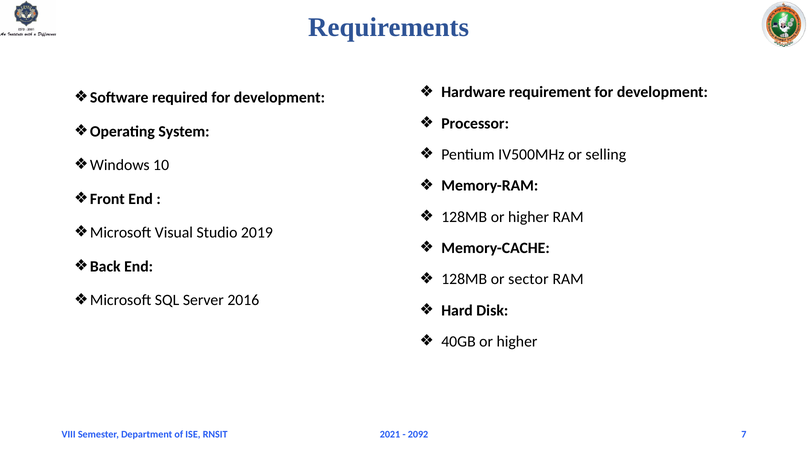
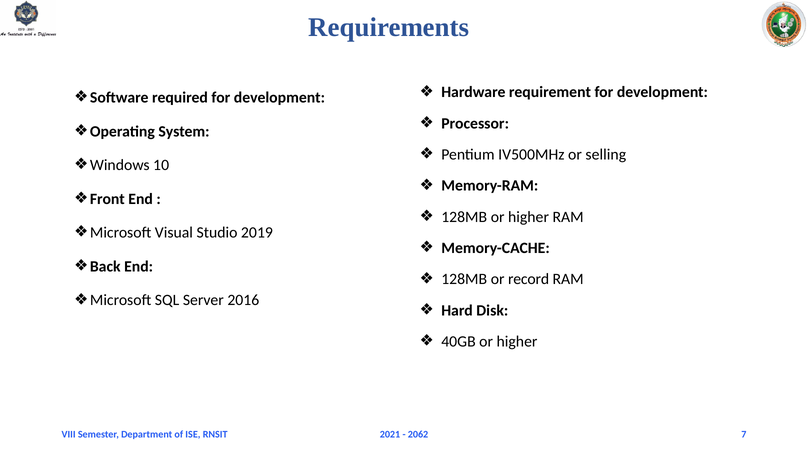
sector: sector -> record (529, 279)
2092: 2092 -> 2062 (418, 434)
